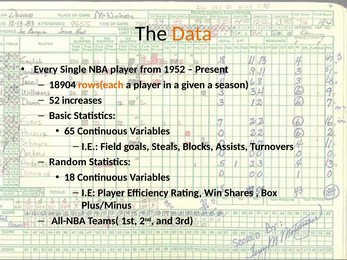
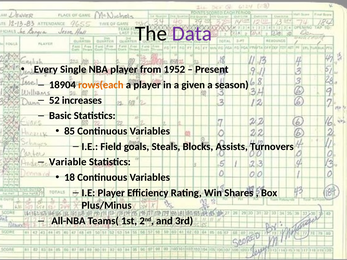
Data colour: orange -> purple (192, 34)
65: 65 -> 85 (70, 131)
Random: Random -> Variable (68, 162)
